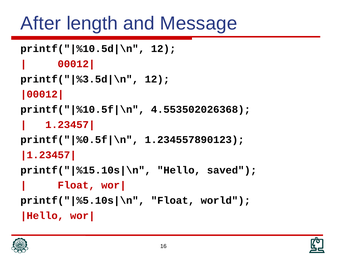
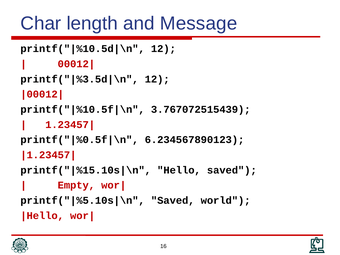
After: After -> Char (41, 23)
4.553502026368: 4.553502026368 -> 3.767072515439 (201, 109)
1.234557890123: 1.234557890123 -> 6.234567890123 (195, 140)
Float: Float -> Empty (76, 185)
Float: Float -> Saved (173, 200)
